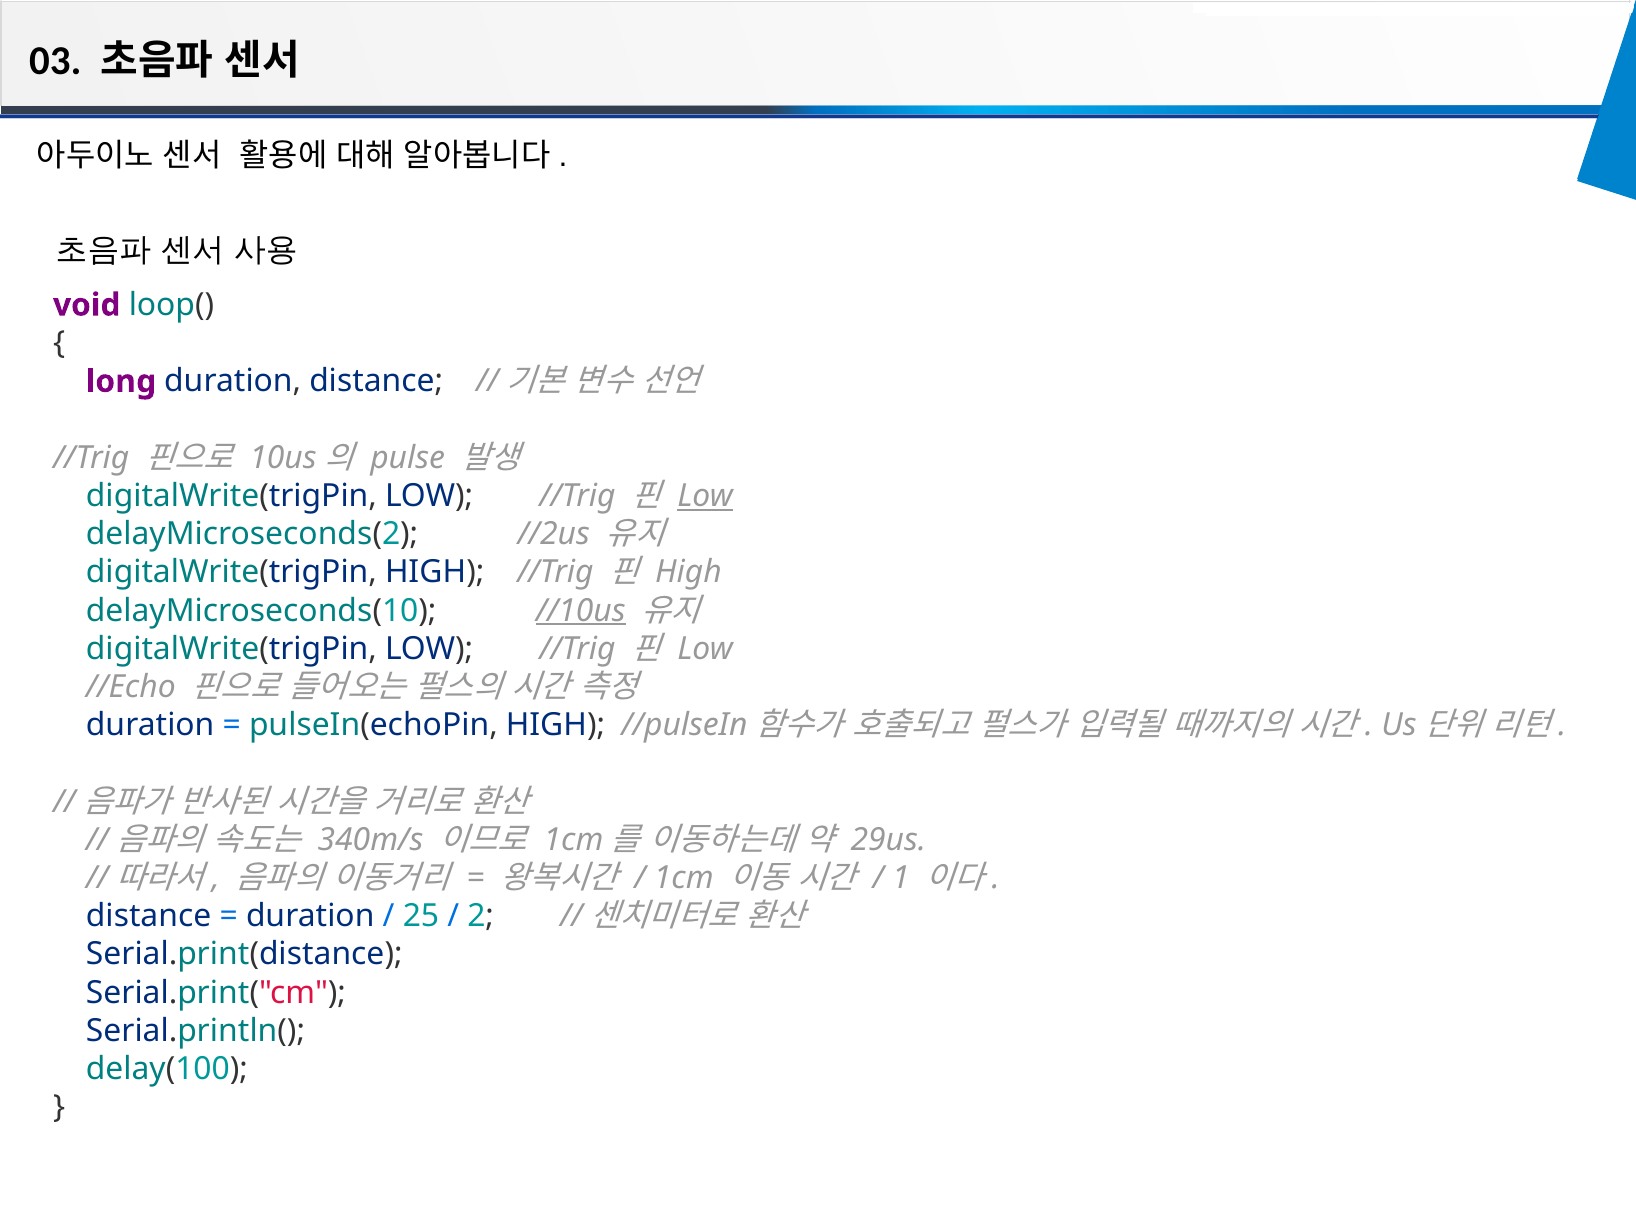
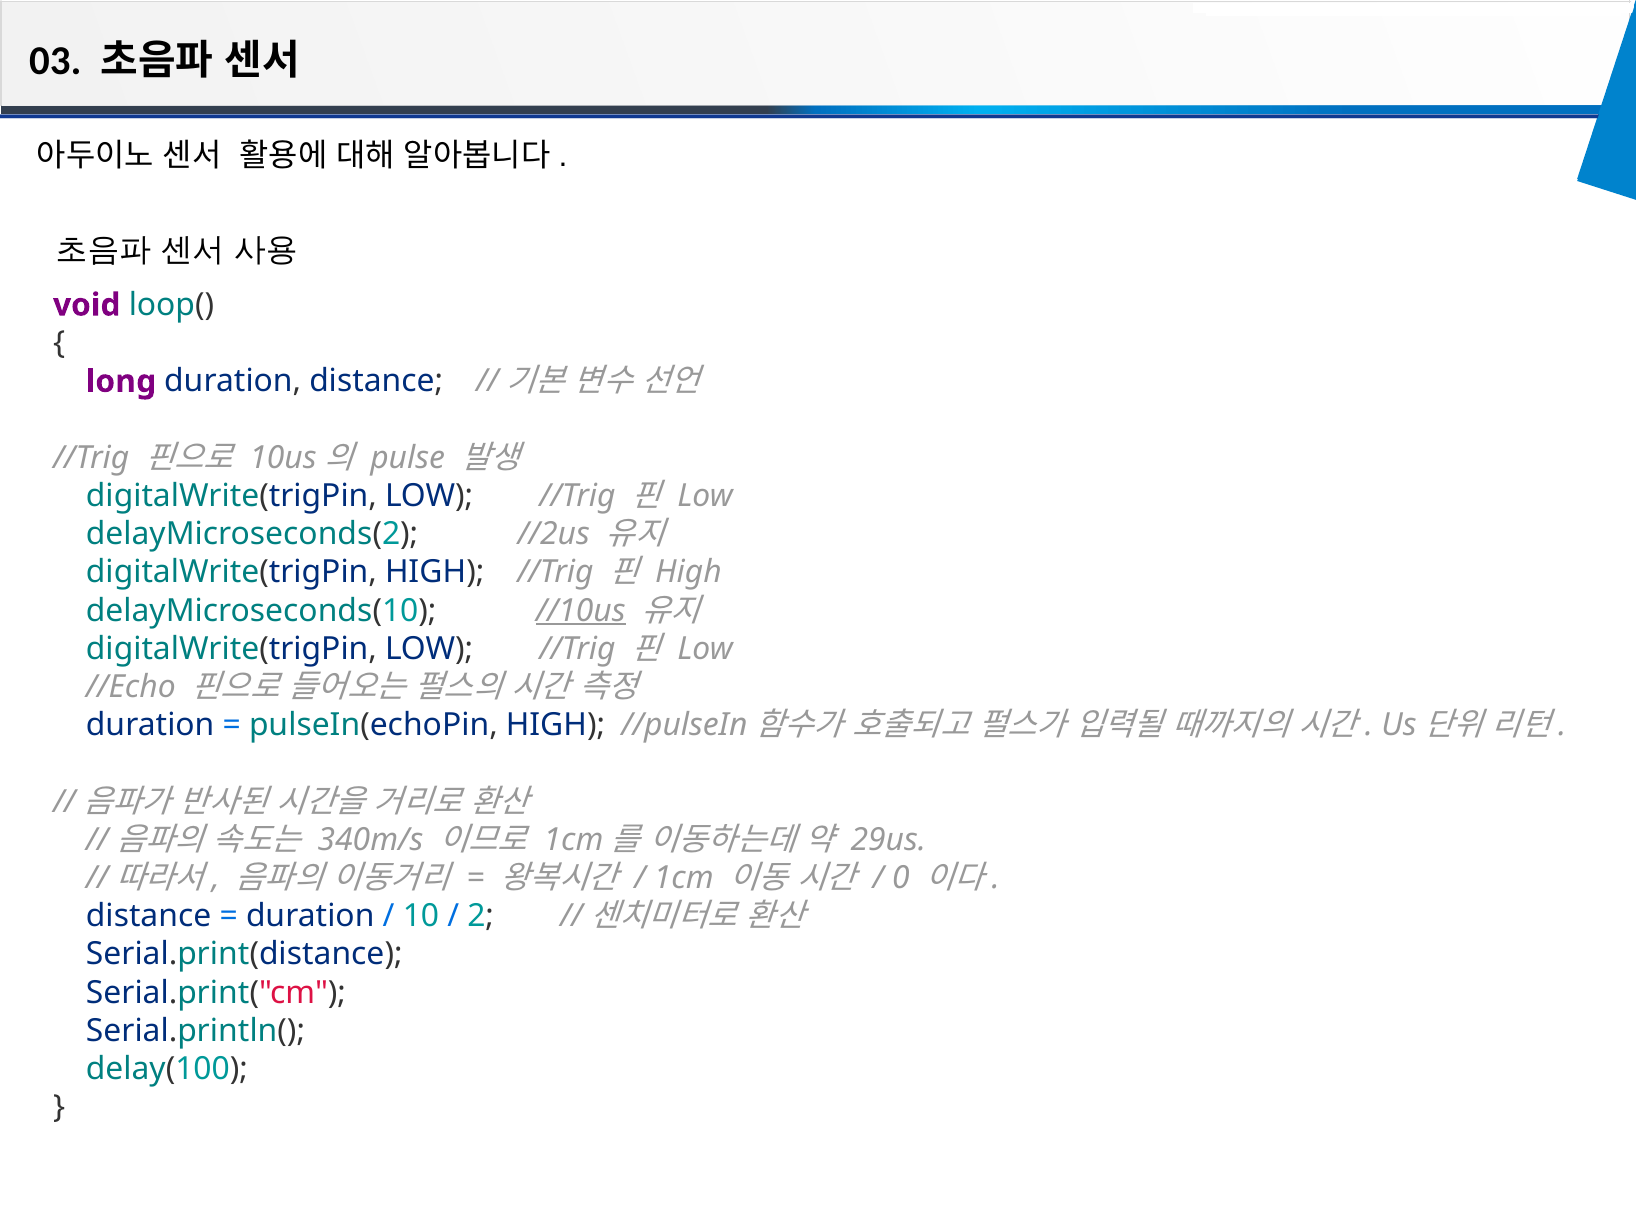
Low underline: present -> none (705, 496)
1: 1 -> 0 (901, 878)
25: 25 -> 10 (421, 916)
